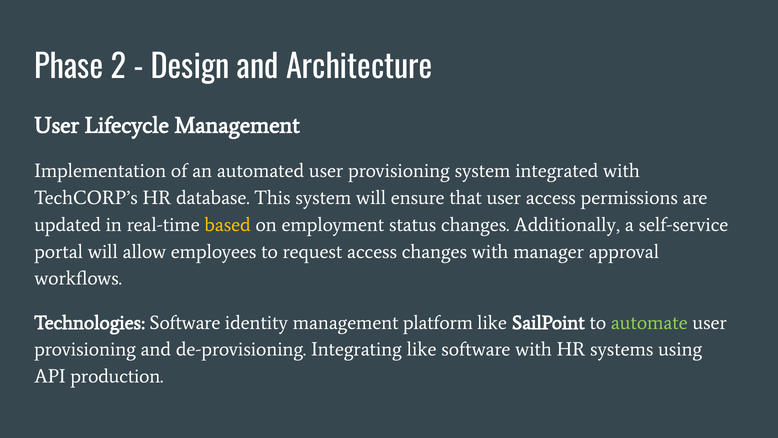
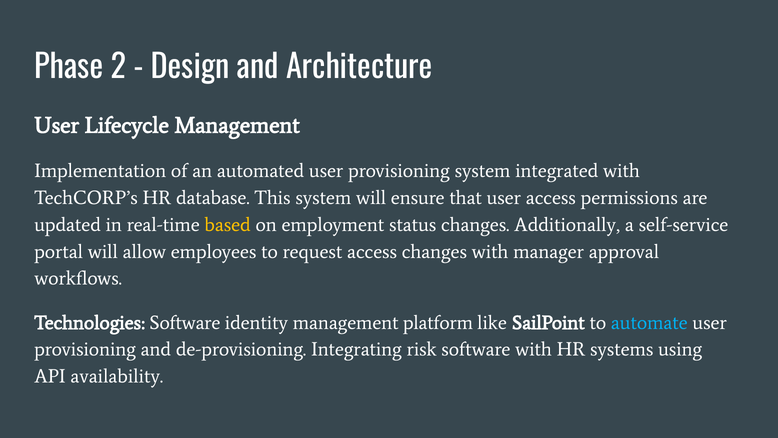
automate colour: light green -> light blue (649, 322)
Integrating like: like -> risk (422, 349)
production: production -> availability (117, 376)
